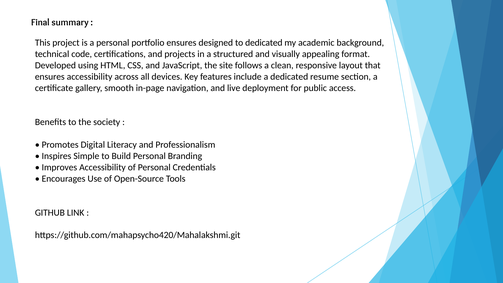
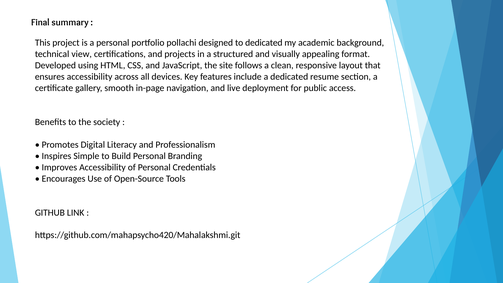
portfolio ensures: ensures -> pollachi (181, 43)
code: code -> view (82, 54)
